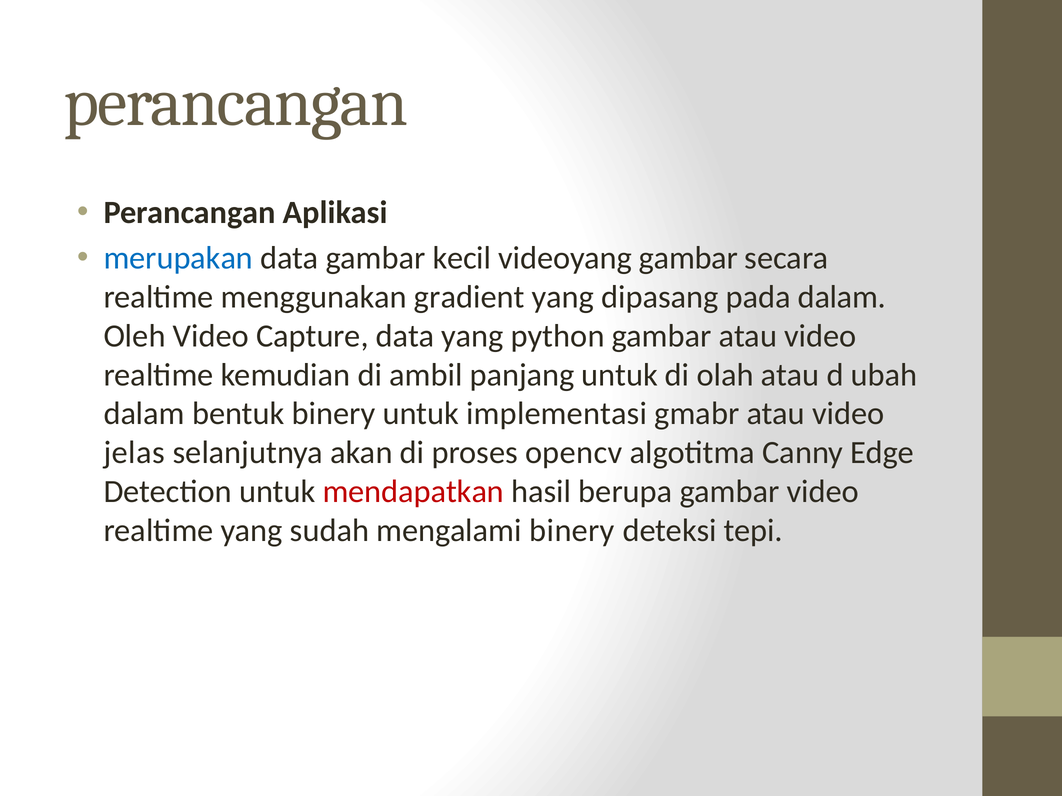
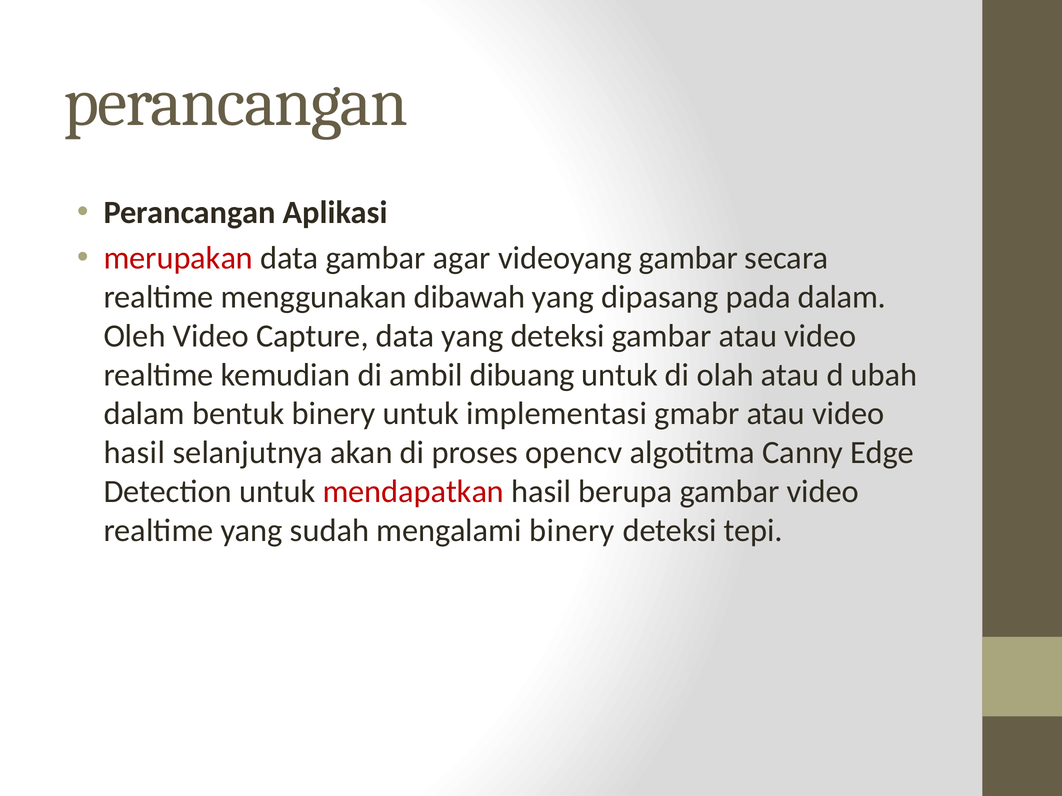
merupakan colour: blue -> red (178, 258)
kecil: kecil -> agar (462, 258)
gradient: gradient -> dibawah (469, 297)
yang python: python -> deteksi (558, 336)
panjang: panjang -> dibuang (522, 375)
jelas: jelas -> hasil (134, 453)
